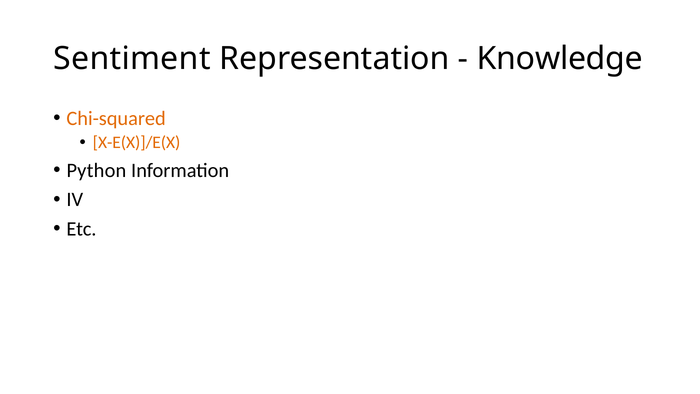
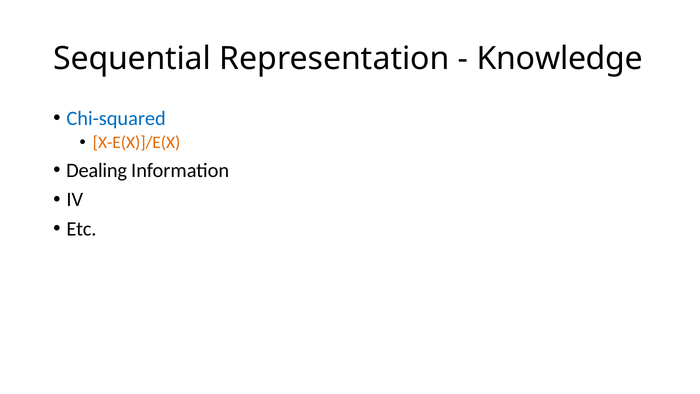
Sentiment: Sentiment -> Sequential (132, 59)
Chi-squared colour: orange -> blue (116, 118)
Python: Python -> Dealing (97, 170)
